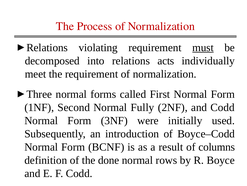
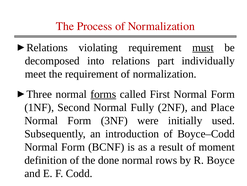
acts: acts -> part (166, 61)
forms underline: none -> present (103, 94)
and Codd: Codd -> Place (223, 107)
columns: columns -> moment (217, 147)
